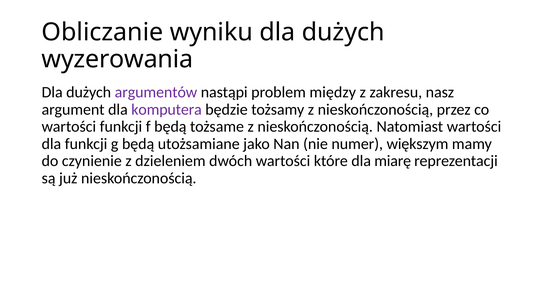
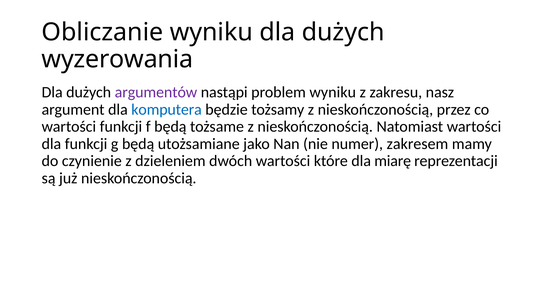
problem między: między -> wyniku (333, 92)
komputera colour: purple -> blue (167, 110)
większym: większym -> zakresem (417, 144)
